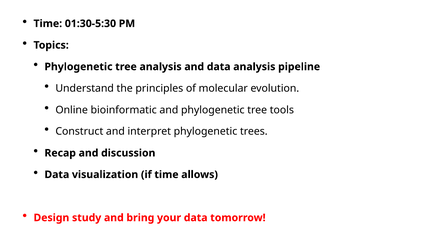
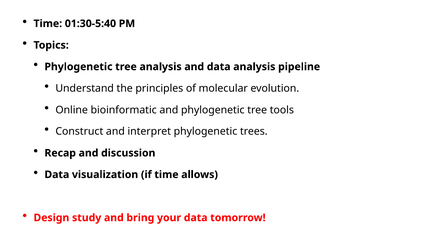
01:30-5:30: 01:30-5:30 -> 01:30-5:40 (90, 24)
